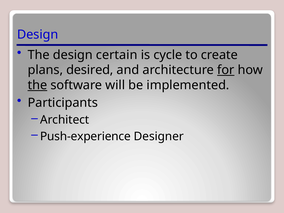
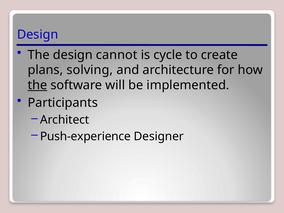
certain: certain -> cannot (117, 55)
desired: desired -> solving (90, 70)
for underline: present -> none (226, 70)
